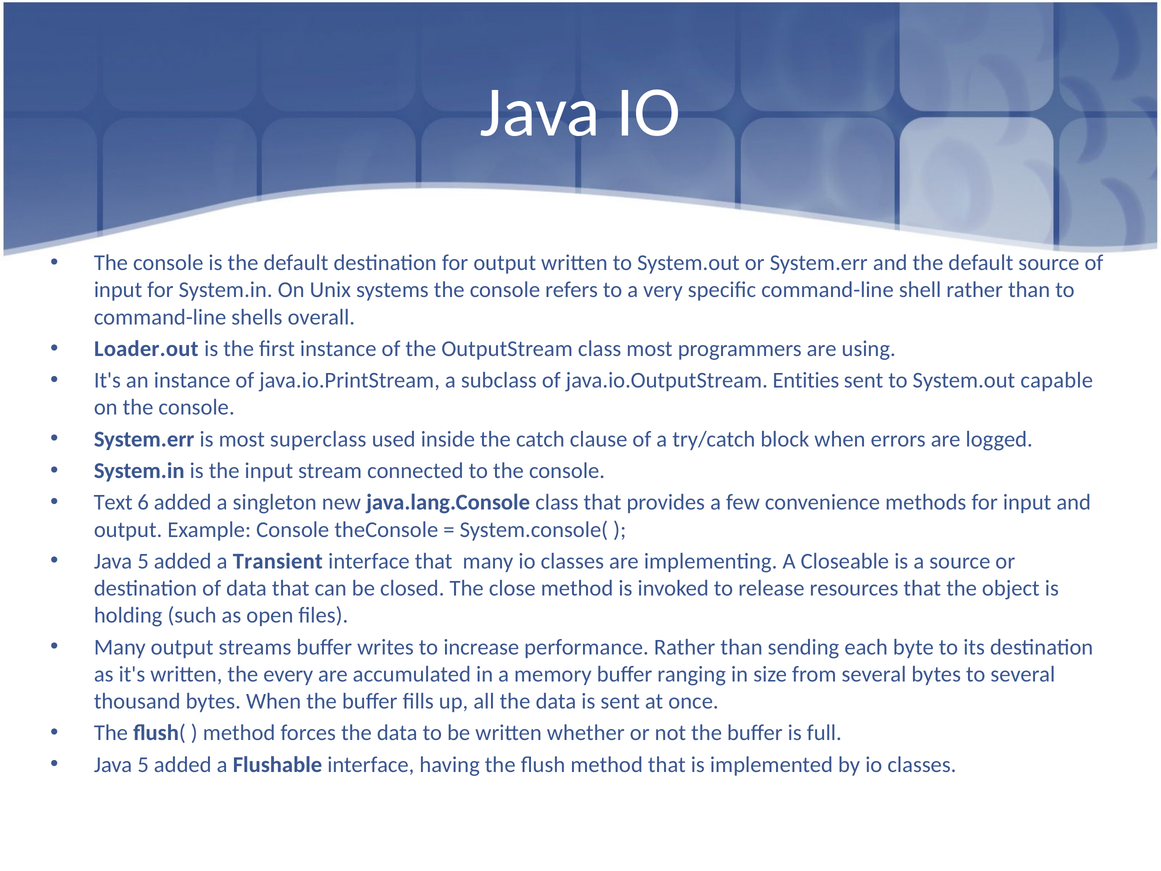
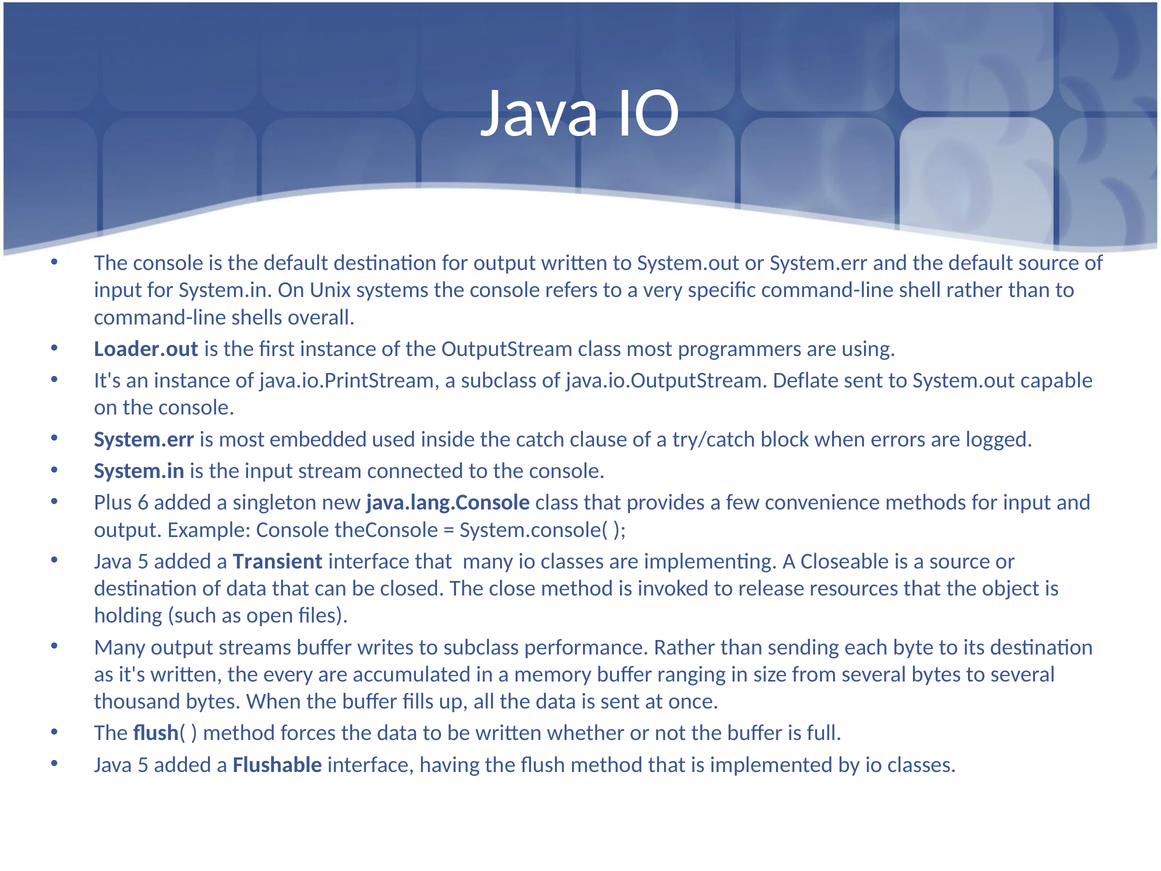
Entities: Entities -> Deflate (806, 380)
superclass: superclass -> embedded (318, 439)
Text: Text -> Plus (113, 502)
to increase: increase -> subclass (481, 647)
